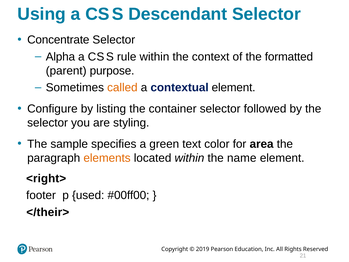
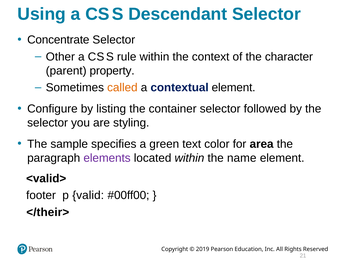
Alpha: Alpha -> Other (60, 57)
formatted: formatted -> character (289, 57)
purpose: purpose -> property (112, 71)
elements colour: orange -> purple (107, 158)
<right>: <right> -> <valid> (46, 178)
used: used -> valid (88, 195)
